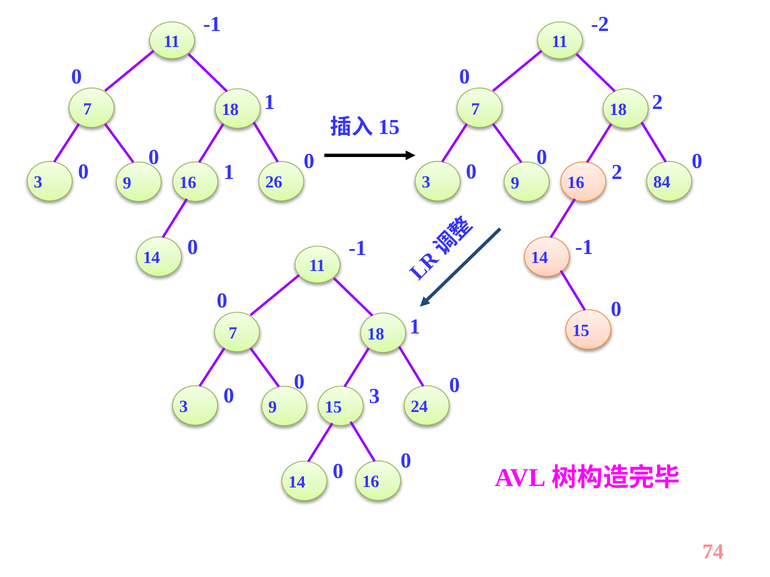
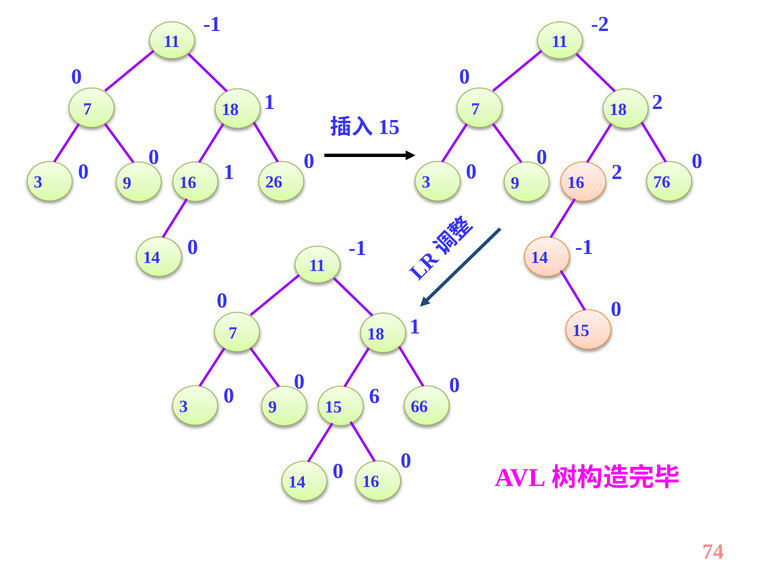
84: 84 -> 76 (662, 182)
24: 24 -> 66 (419, 407)
15 3: 3 -> 6 (374, 397)
